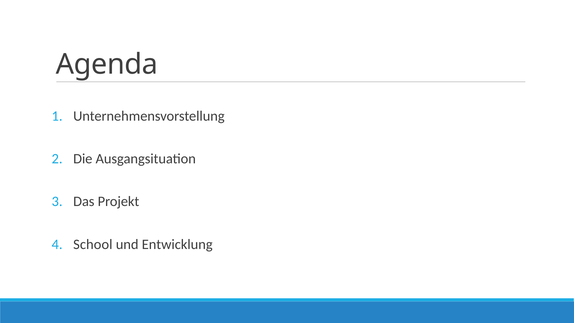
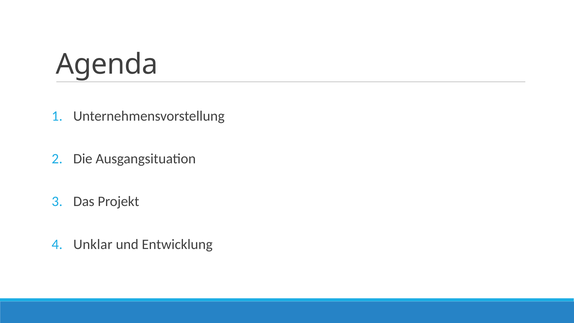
School: School -> Unklar (93, 244)
